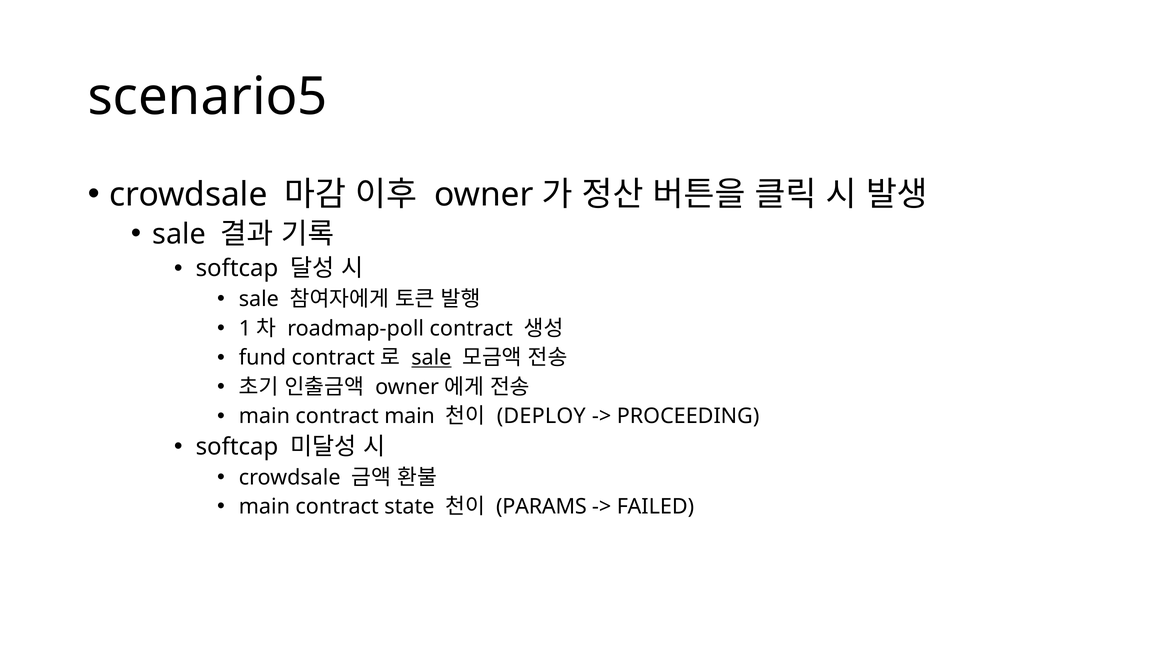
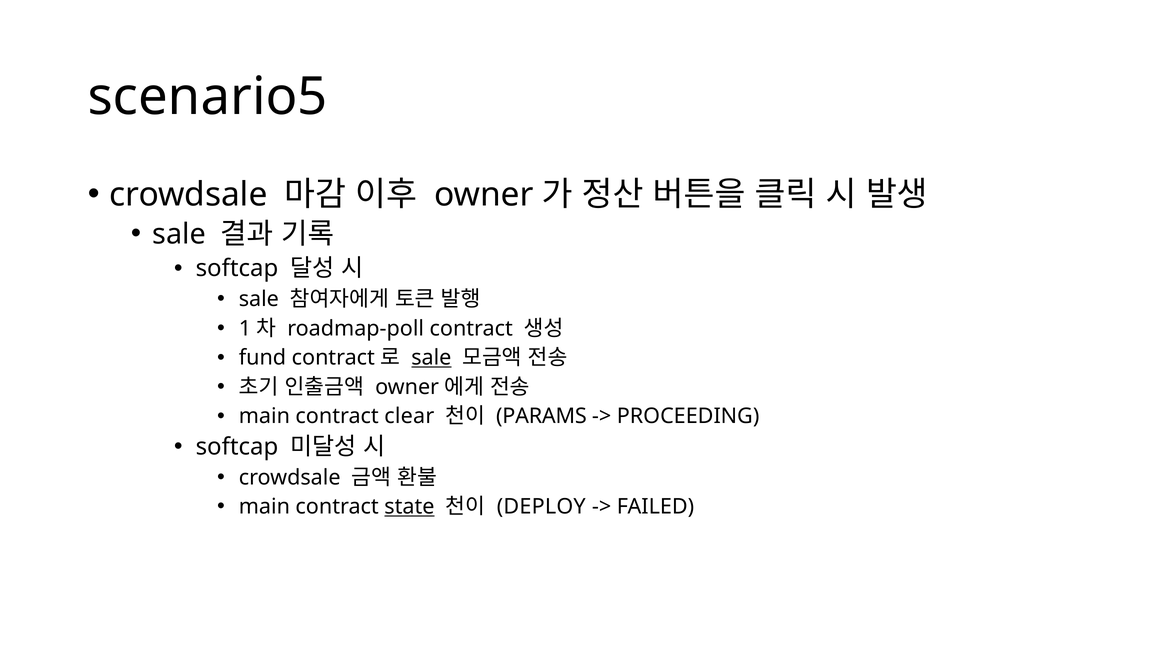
contract main: main -> clear (409, 417)
DEPLOY: DEPLOY -> PARAMS (541, 417)
state underline: none -> present (409, 507)
PARAMS: PARAMS -> DEPLOY (541, 507)
